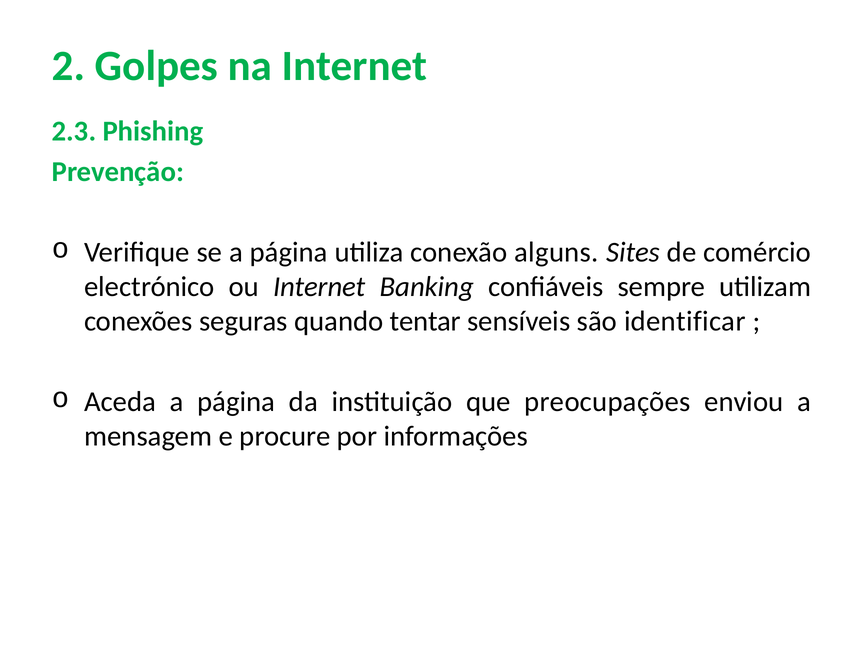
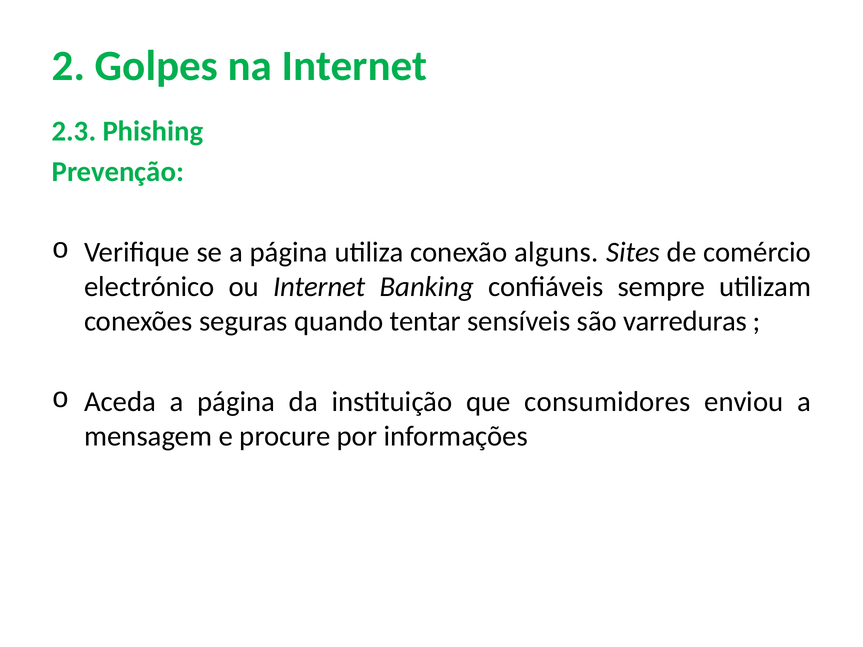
identificar: identificar -> varreduras (685, 321)
preocupações: preocupações -> consumidores (608, 402)
